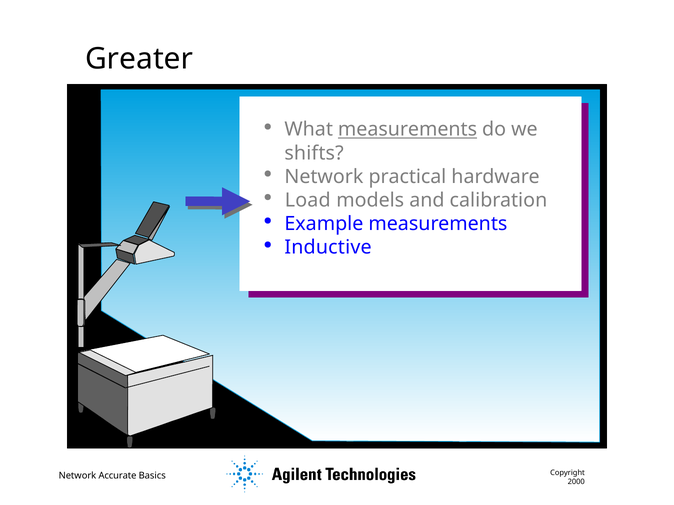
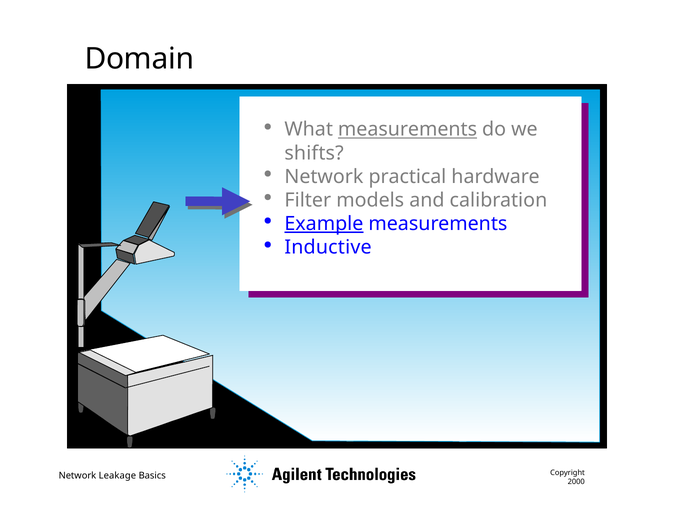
Greater: Greater -> Domain (139, 59)
Load: Load -> Filter (308, 200)
Example underline: none -> present (324, 224)
Accurate: Accurate -> Leakage (117, 476)
